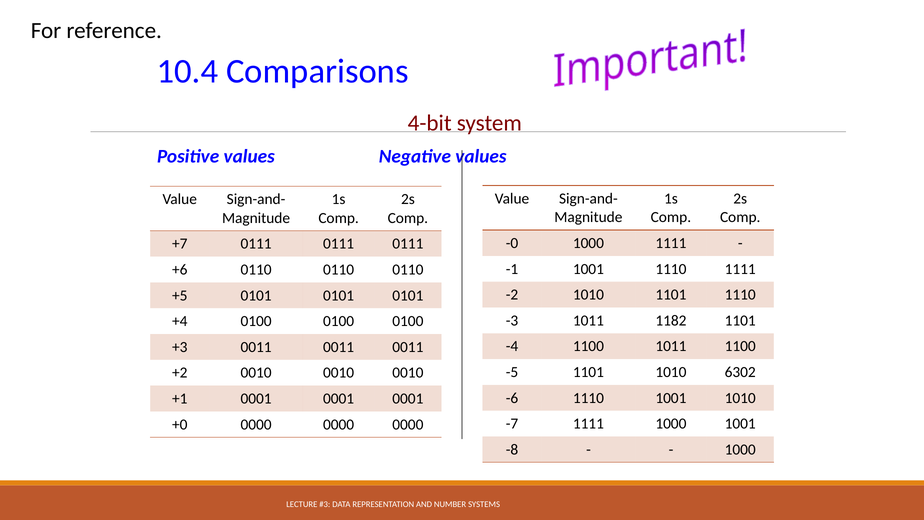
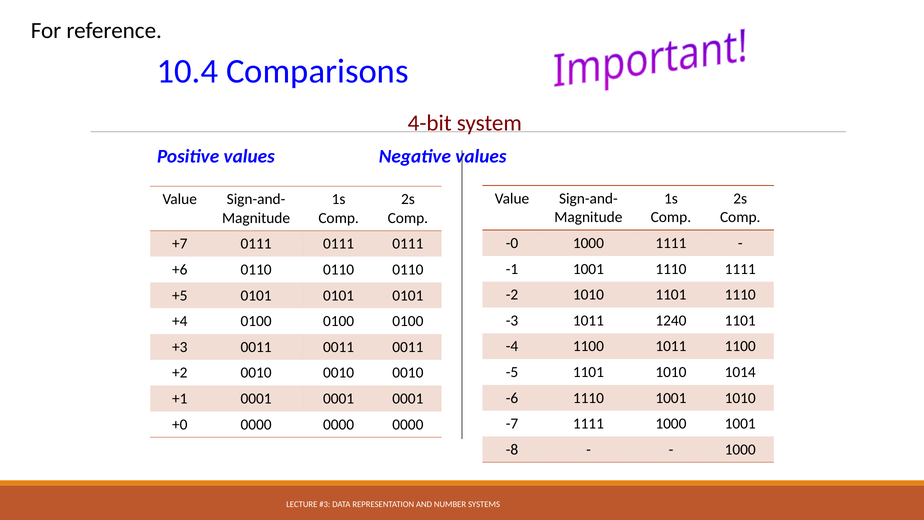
1182: 1182 -> 1240 (671, 320)
6302: 6302 -> 1014 (740, 372)
